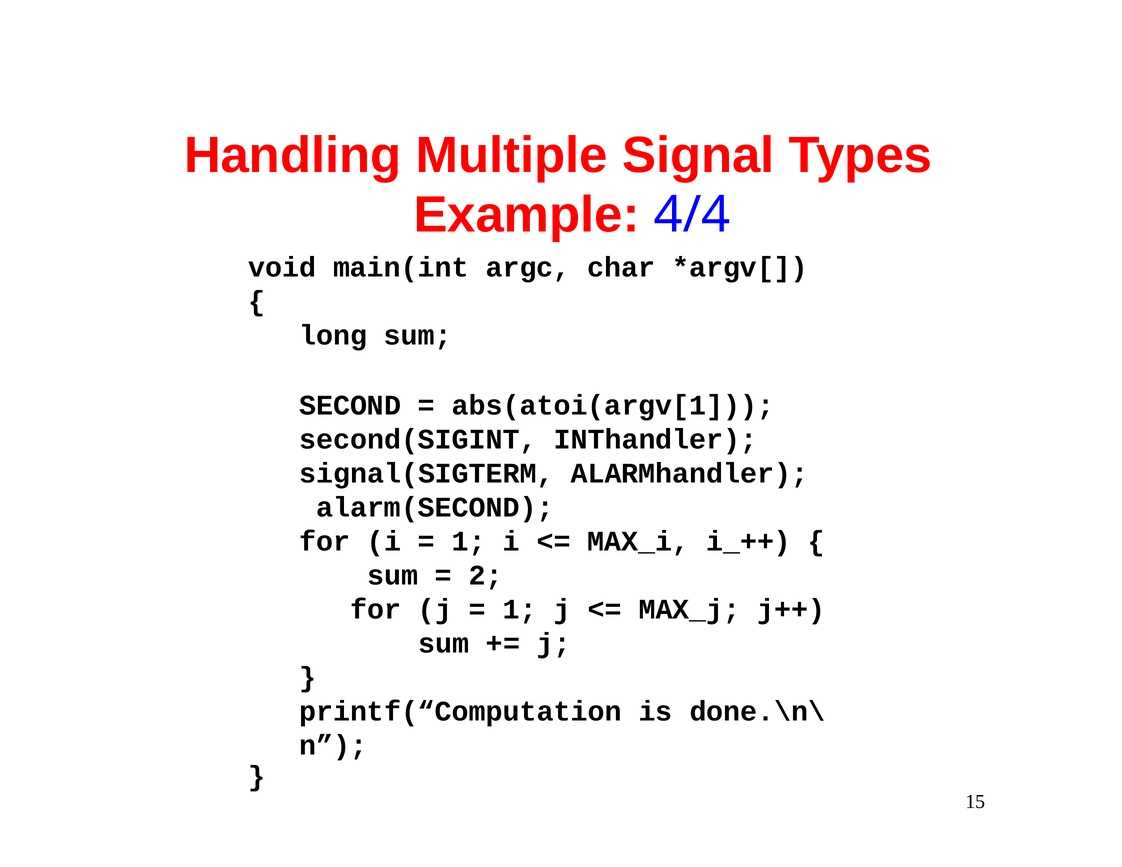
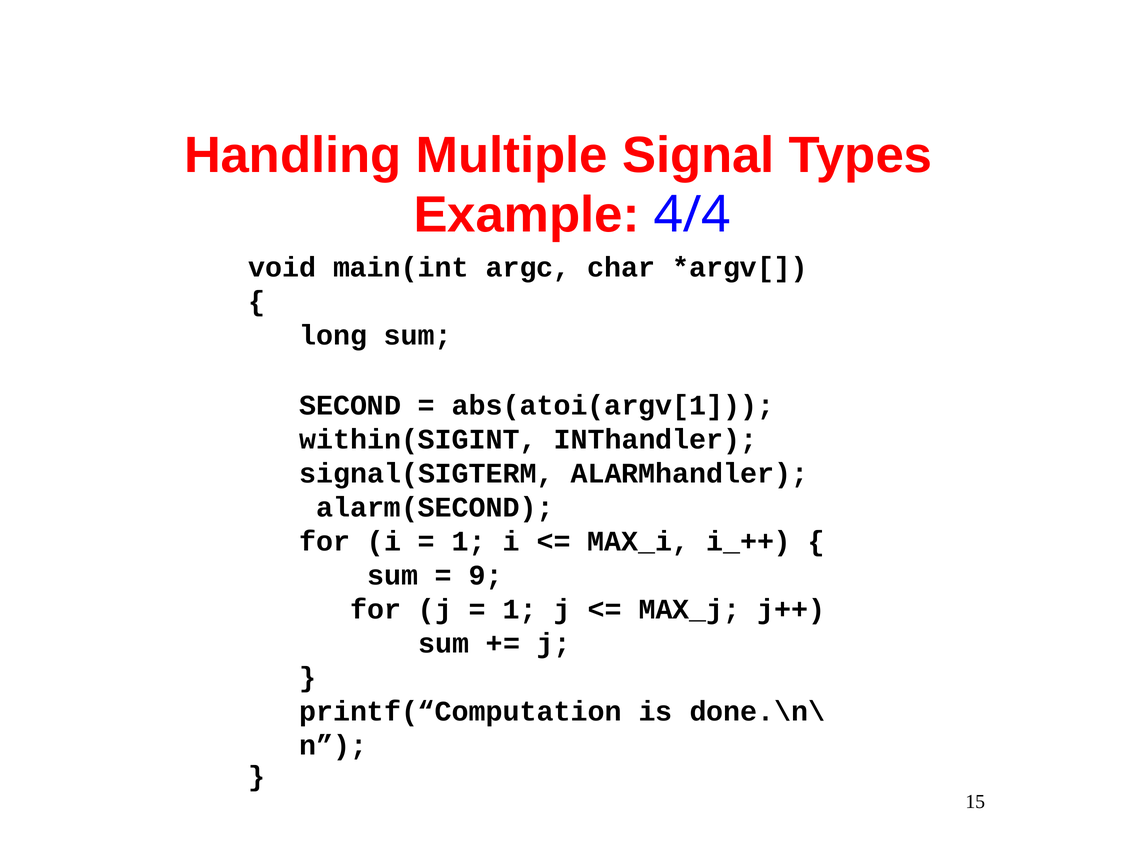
second(SIGINT: second(SIGINT -> within(SIGINT (418, 439)
2: 2 -> 9 (486, 575)
